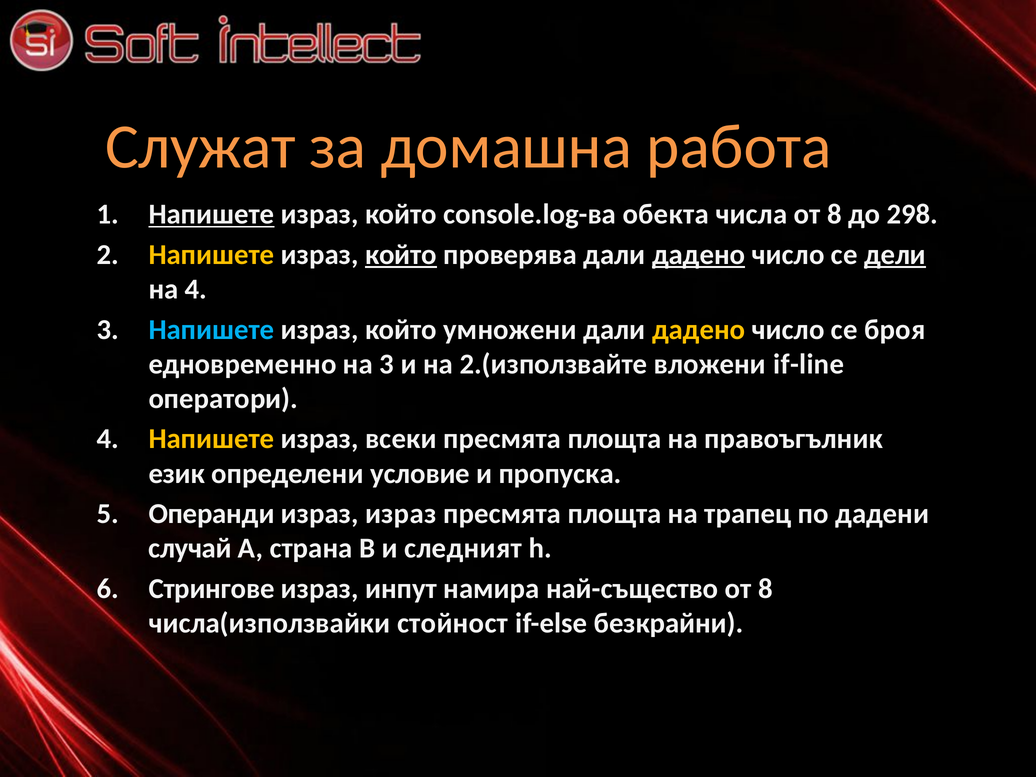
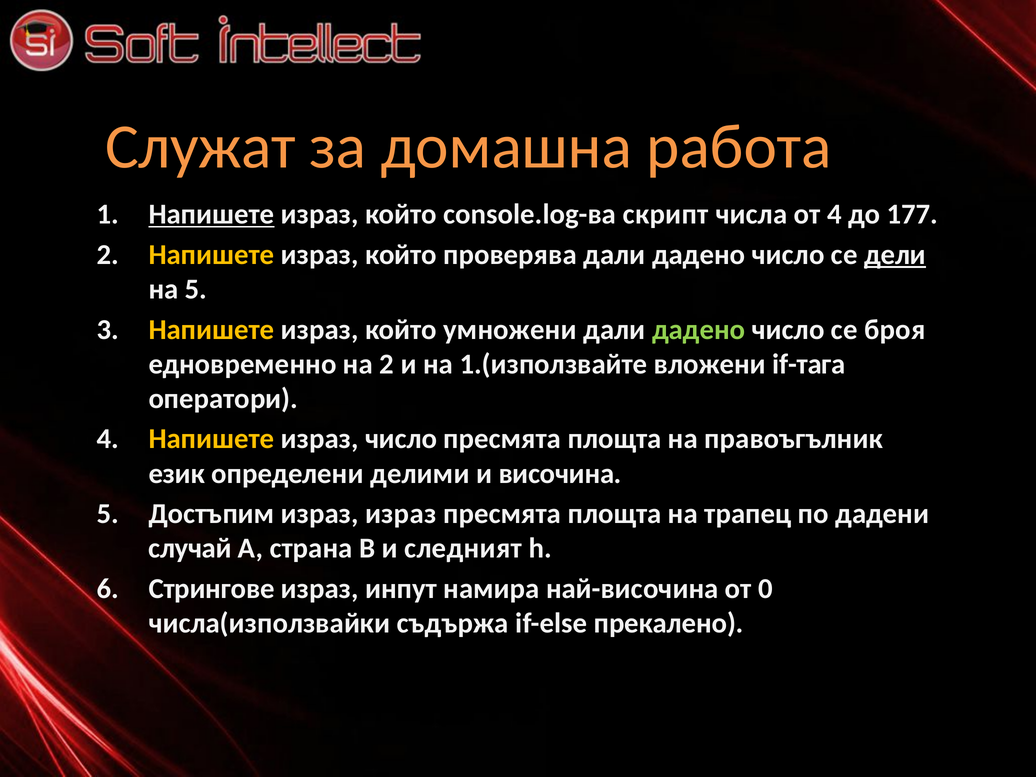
обекта: обекта -> скрипт (666, 214)
числа от 8: 8 -> 4 (834, 214)
298: 298 -> 177 (912, 214)
който underline: present -> none (401, 255)
дадено underline: present -> none (699, 255)
на 4: 4 -> 5 (196, 289)
Напишете colour: light blue -> yellow (211, 330)
дадено colour: yellow -> light green (699, 330)
на 3: 3 -> 2 (387, 364)
2.(използвайте: 2.(използвайте -> 1.(използвайте (553, 364)
if-line: if-line -> if-тага (809, 364)
израз всеки: всеки -> число (401, 439)
условие: условие -> делими (420, 474)
пропуска: пропуска -> височина (560, 474)
Операнди: Операнди -> Достъпим (211, 514)
най-същество: най-същество -> най-височина (632, 589)
8: 8 -> 0 (765, 589)
стойност: стойност -> съдържа (453, 623)
безкрайни: безкрайни -> прекалено (669, 623)
